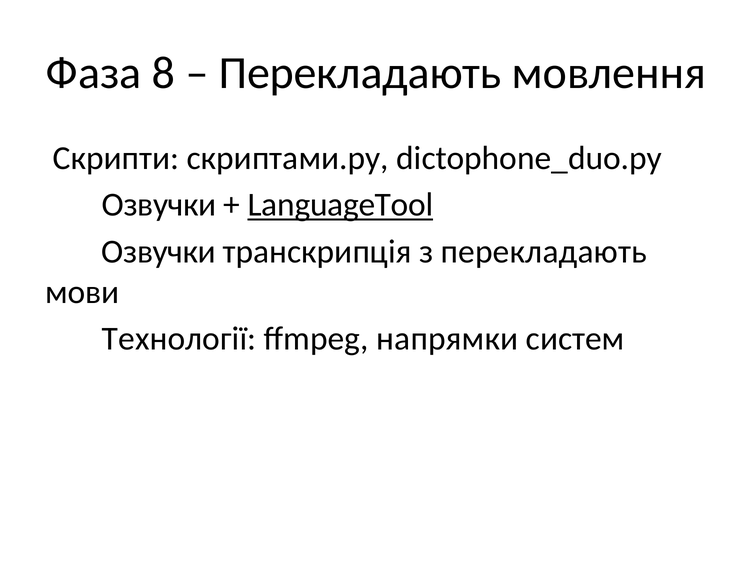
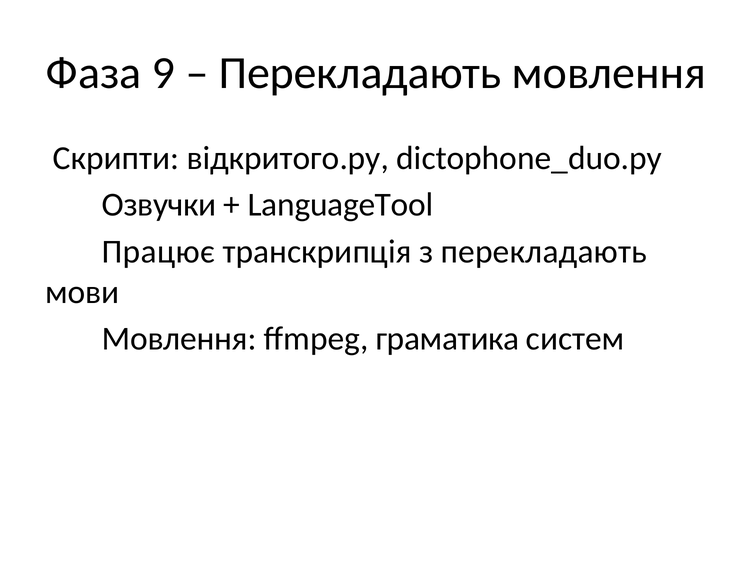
8: 8 -> 9 (164, 73)
скриптами.py: скриптами.py -> відкритого.py (288, 158)
LanguageTool underline: present -> none (341, 205)
Озвучки: Озвучки -> Працює (158, 252)
Технології: Технології -> Мовлення (179, 339)
напрямки: напрямки -> граматика (448, 339)
